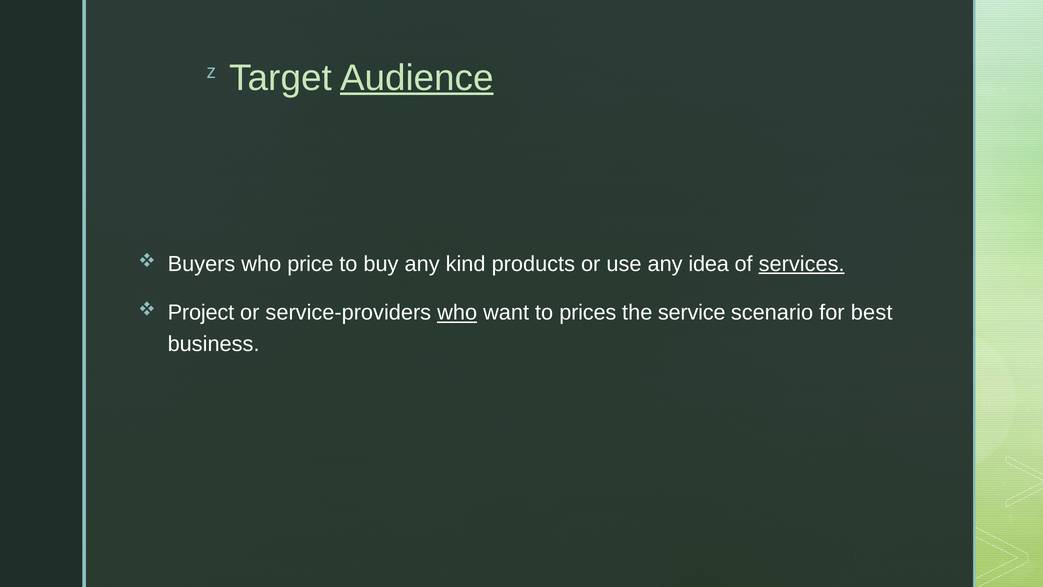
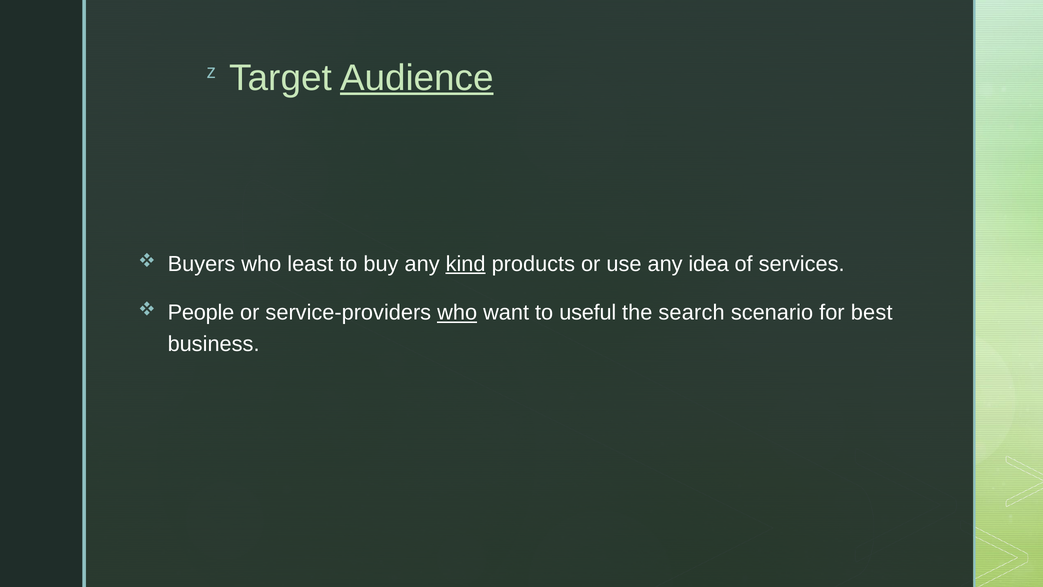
price: price -> least (310, 264)
kind underline: none -> present (466, 264)
services underline: present -> none (802, 264)
Project: Project -> People (201, 313)
prices: prices -> useful (588, 313)
service: service -> search (692, 313)
